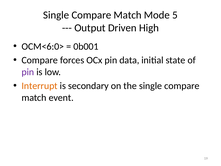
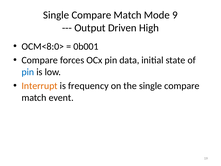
5: 5 -> 9 (175, 15)
OCM<6:0>: OCM<6:0> -> OCM<8:0> (43, 46)
pin colour: purple -> blue (28, 72)
secondary: secondary -> frequency (88, 86)
